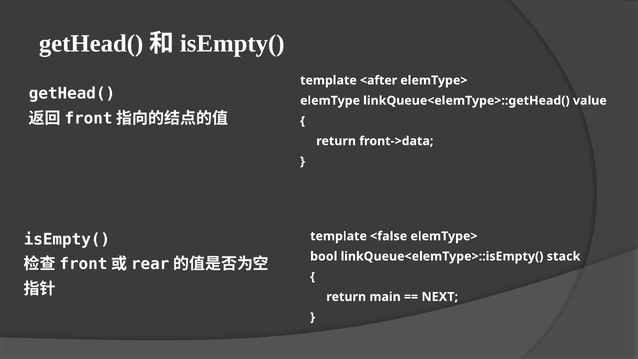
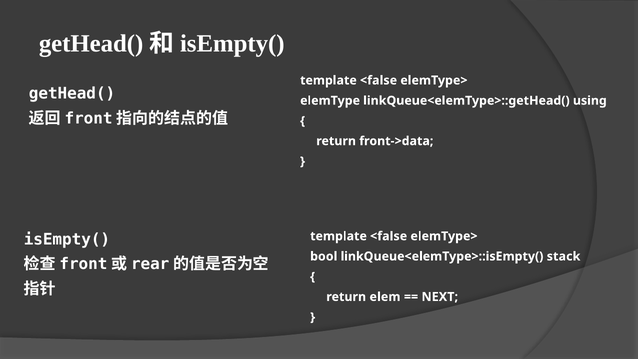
<after: <after -> <false (379, 80)
value: value -> using (590, 101)
main: main -> elem (385, 297)
